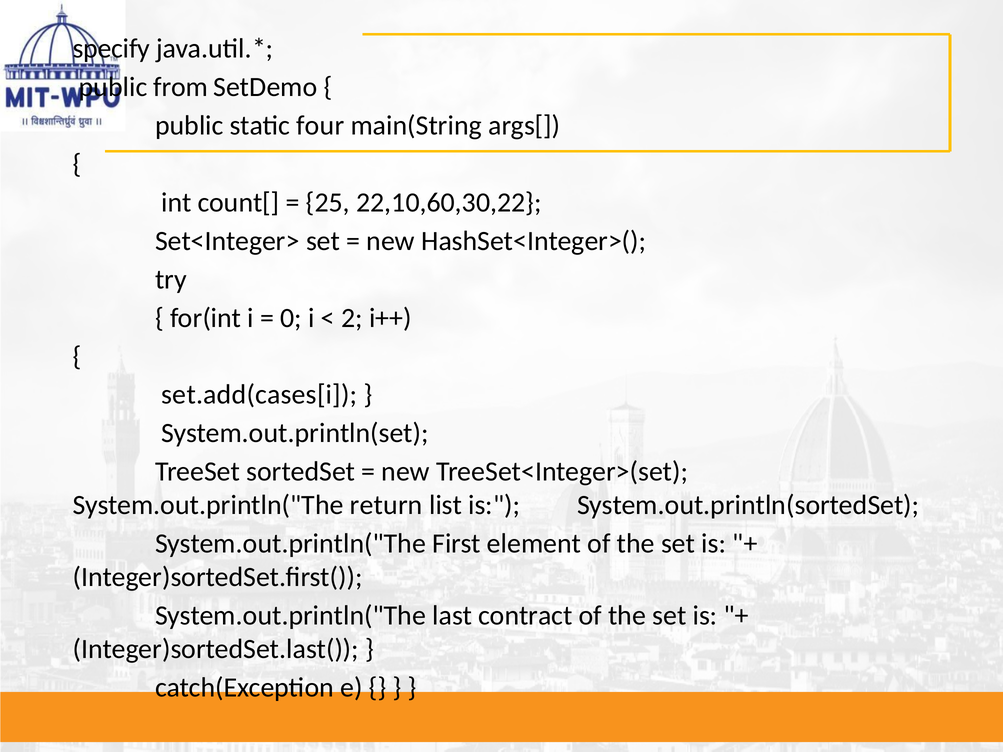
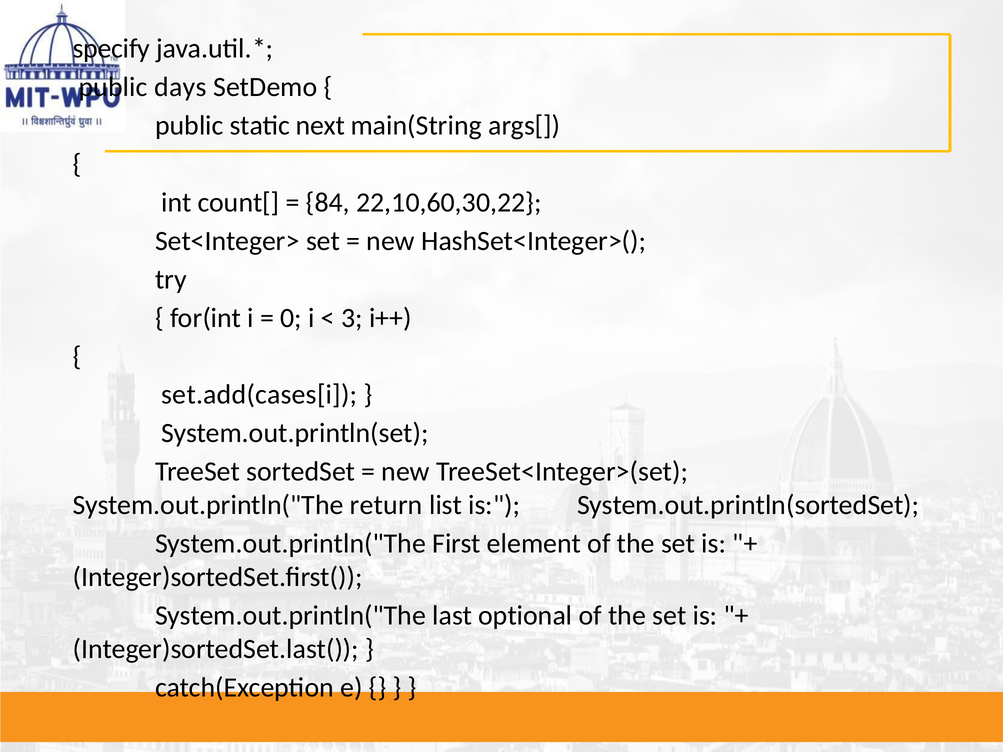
from: from -> days (180, 87)
four: four -> next (320, 126)
25: 25 -> 84 (328, 203)
2: 2 -> 3 (352, 318)
contract: contract -> optional (525, 616)
